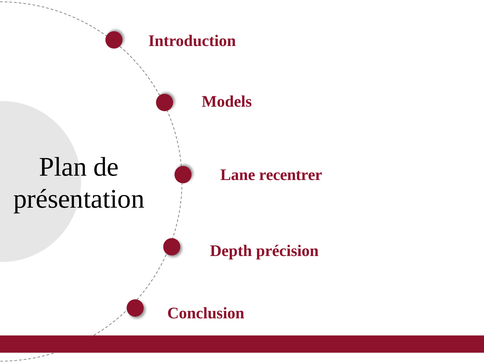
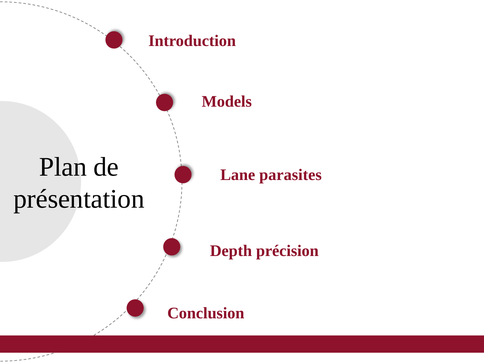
recentrer: recentrer -> parasites (290, 175)
